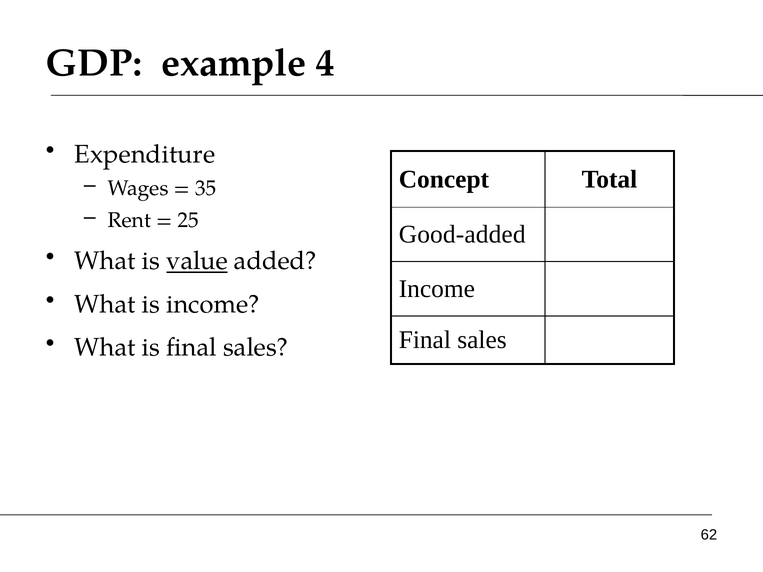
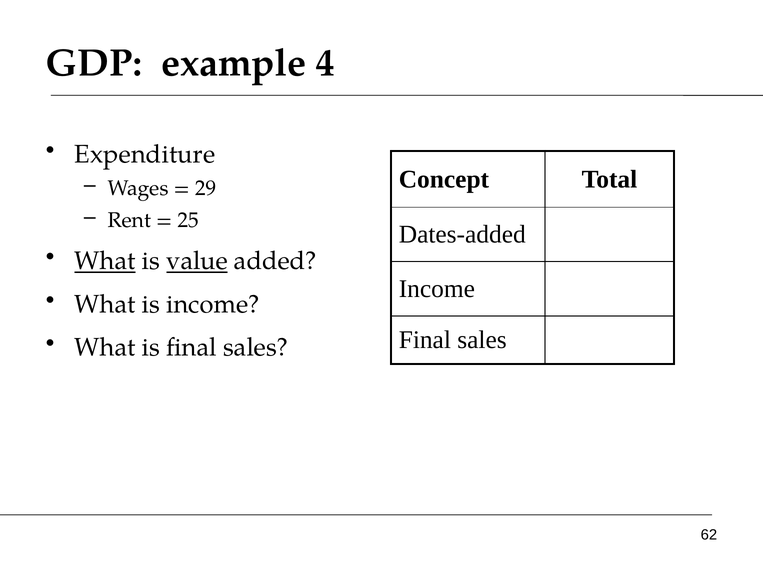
35: 35 -> 29 (206, 188)
Good-added: Good-added -> Dates-added (462, 235)
What underline: none -> present (105, 261)
